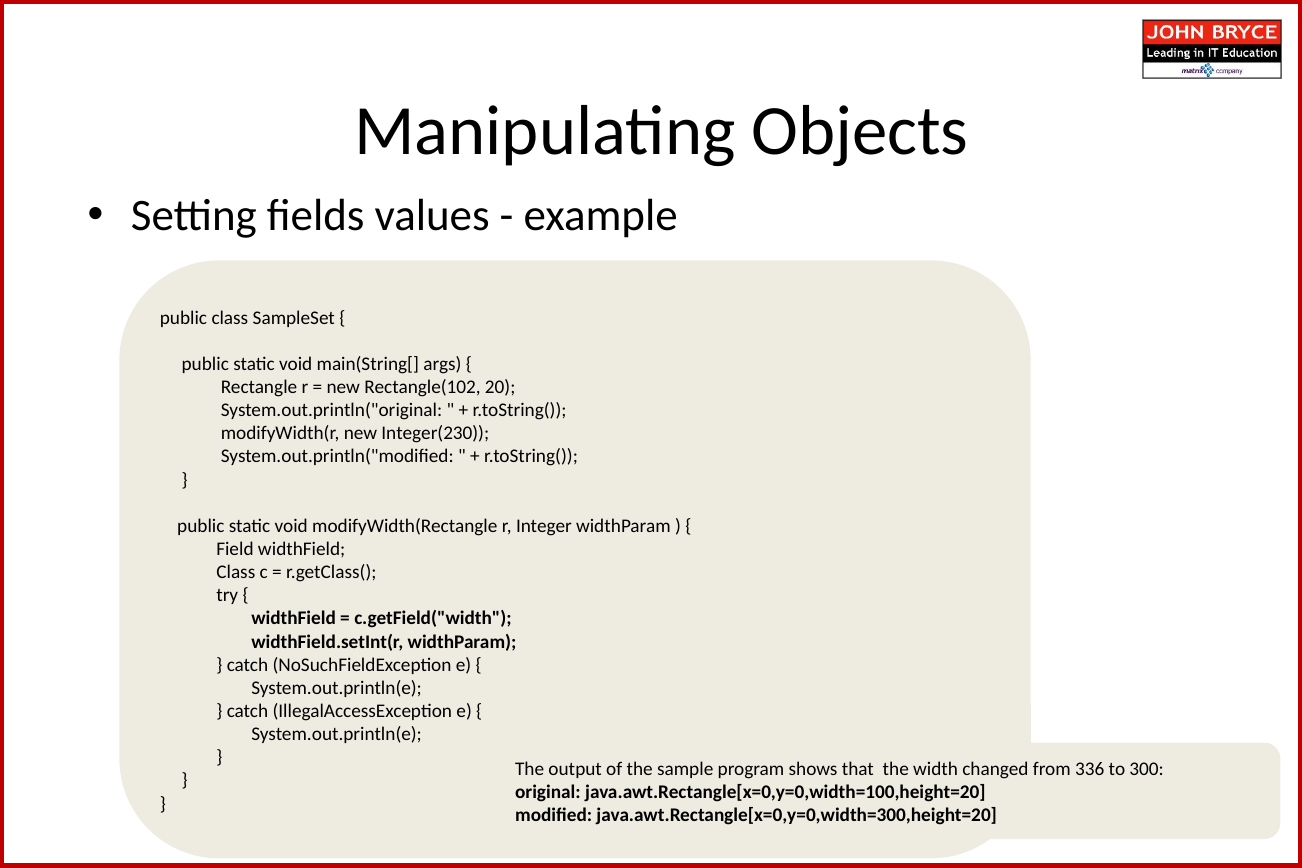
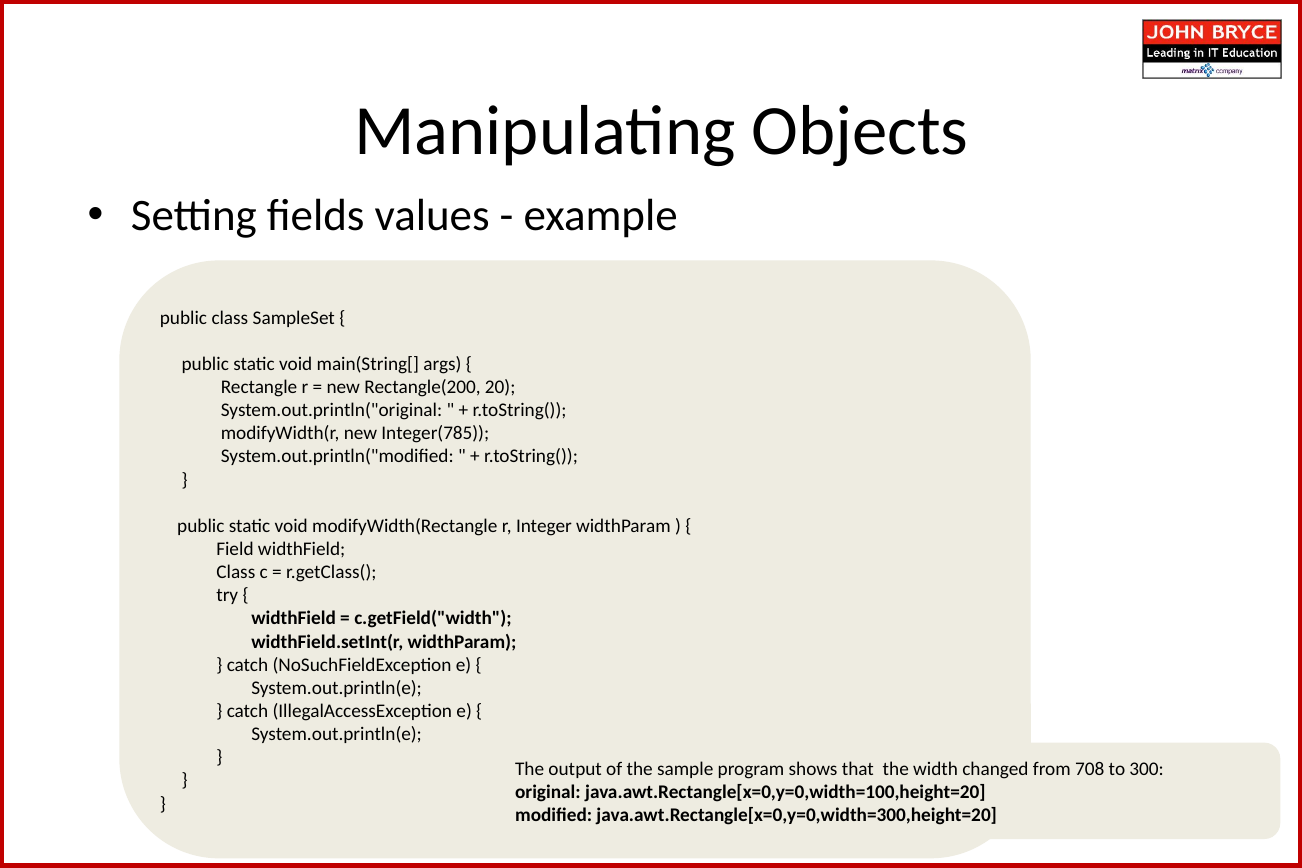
Rectangle(102: Rectangle(102 -> Rectangle(200 (422, 387)
Integer(230: Integer(230 -> Integer(785 (435, 433)
336: 336 -> 708 (1090, 769)
